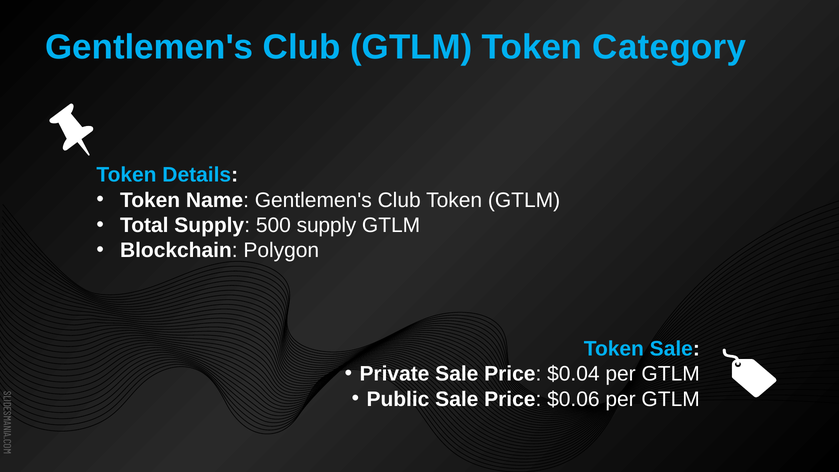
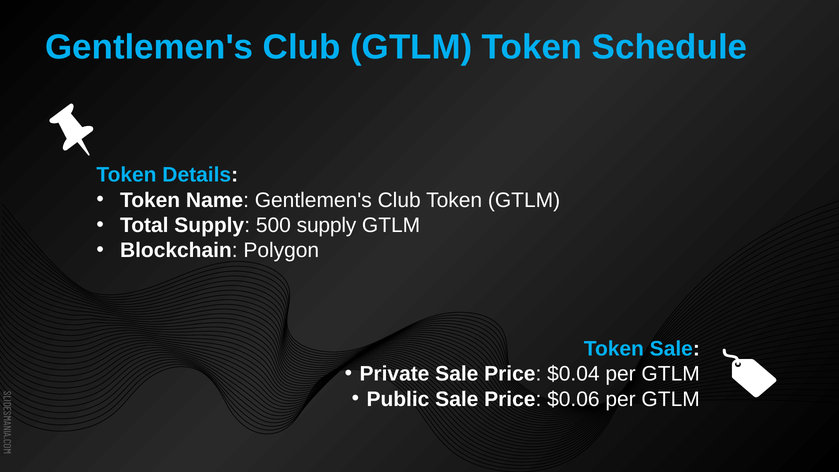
Category: Category -> Schedule (670, 47)
